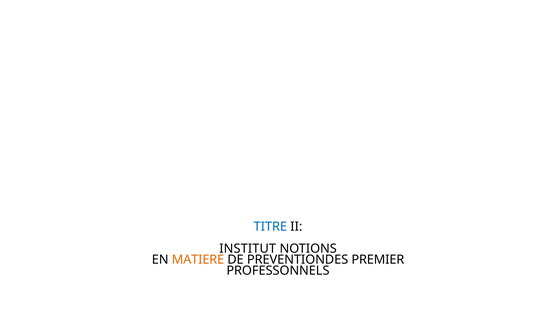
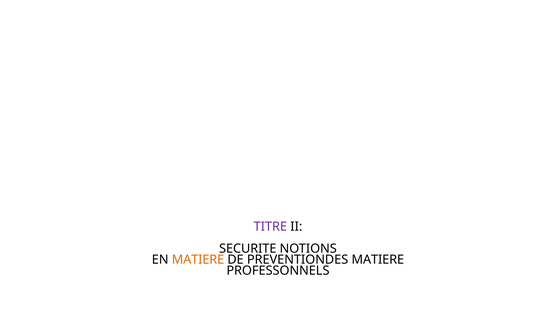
TITRE colour: blue -> purple (270, 227)
INSTITUT: INSTITUT -> SECURITE (248, 249)
PREVENTIONDES PREMIER: PREMIER -> MATIERE (378, 260)
